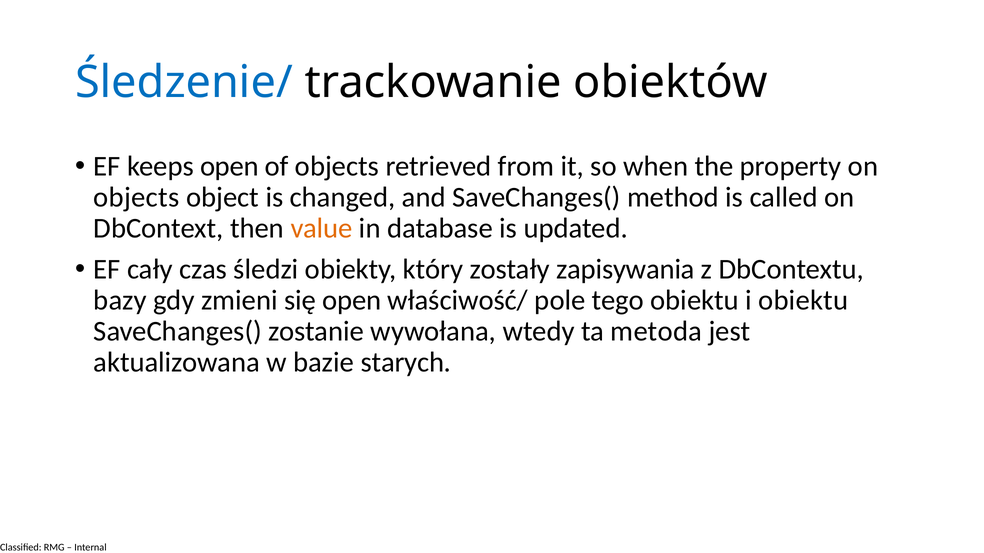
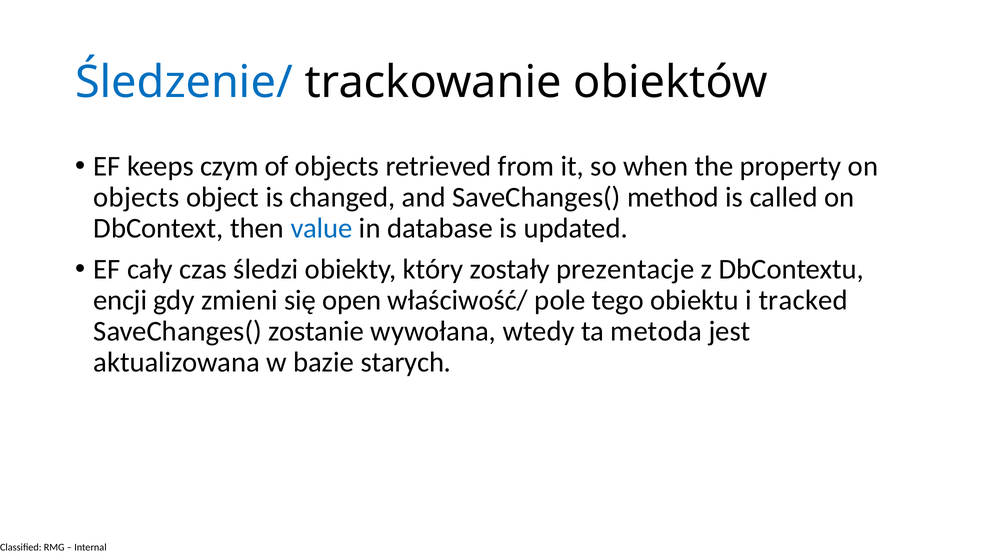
keeps open: open -> czym (229, 166)
value colour: orange -> blue (322, 228)
zapisywania: zapisywania -> prezentacje (625, 270)
bazy: bazy -> encji (120, 301)
i obiektu: obiektu -> tracked (803, 301)
